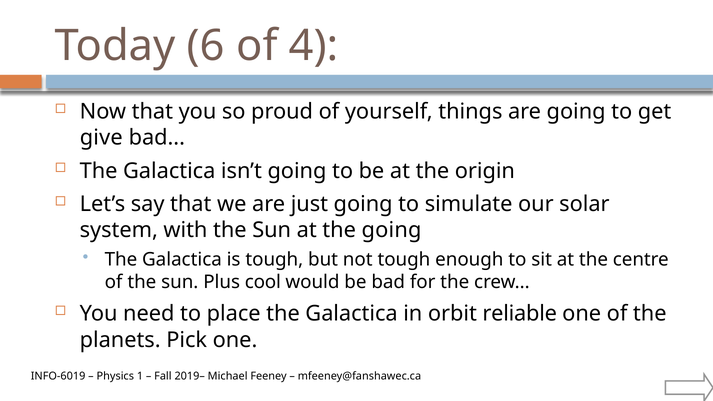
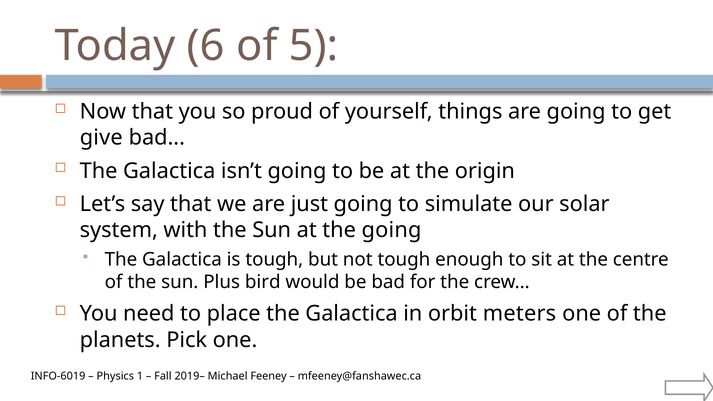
4: 4 -> 5 (314, 46)
cool: cool -> bird (263, 282)
reliable: reliable -> meters (519, 314)
